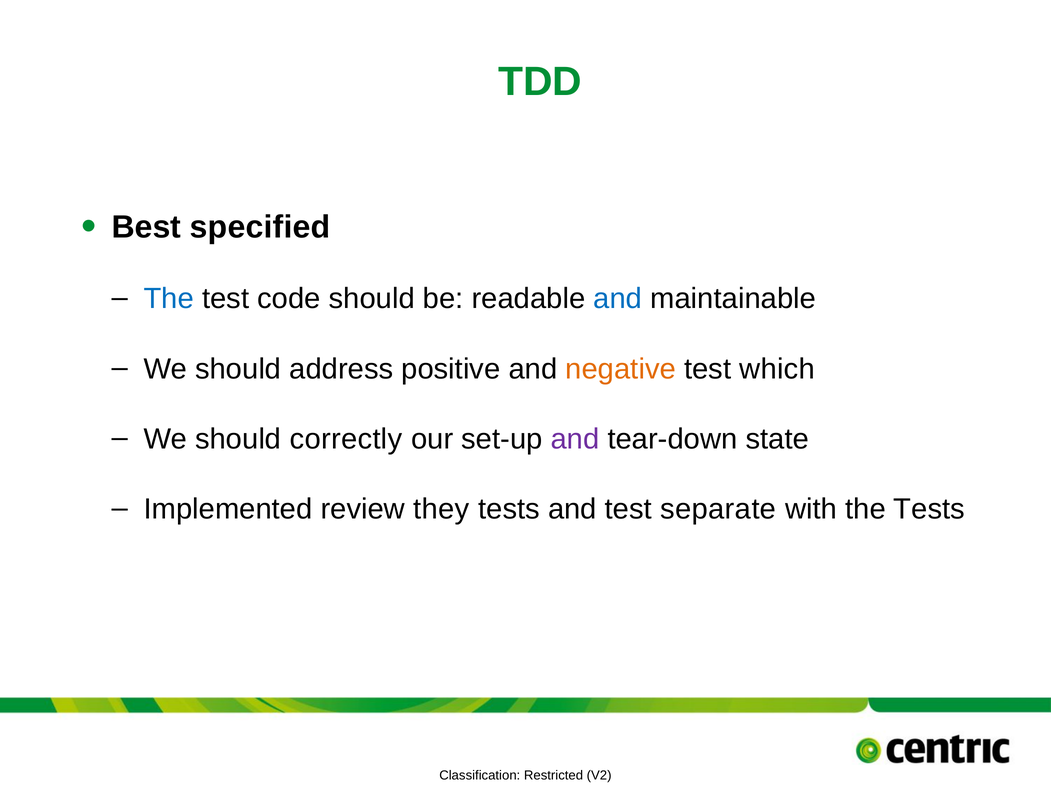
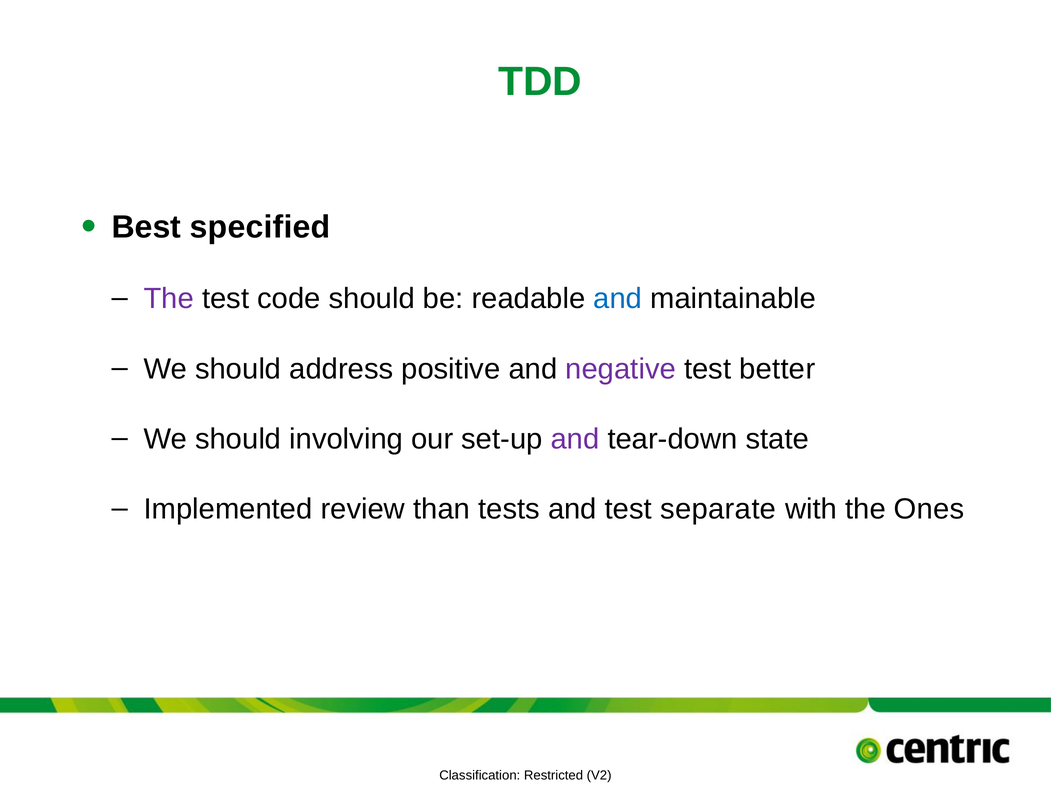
The colour: blue -> purple (169, 299)
negative colour: orange -> purple (621, 369)
which: which -> better (777, 369)
correctly: correctly -> involving (346, 439)
they: they -> than (442, 509)
the Tests: Tests -> Ones (929, 509)
